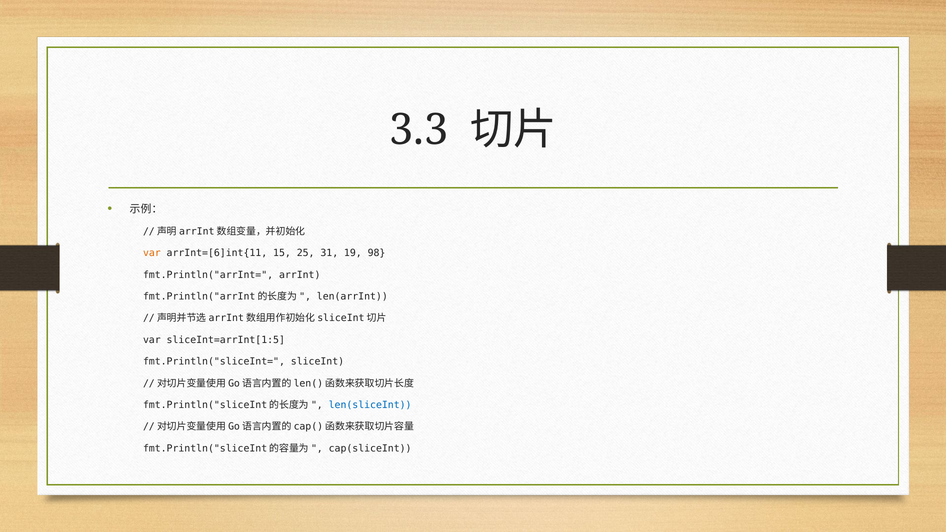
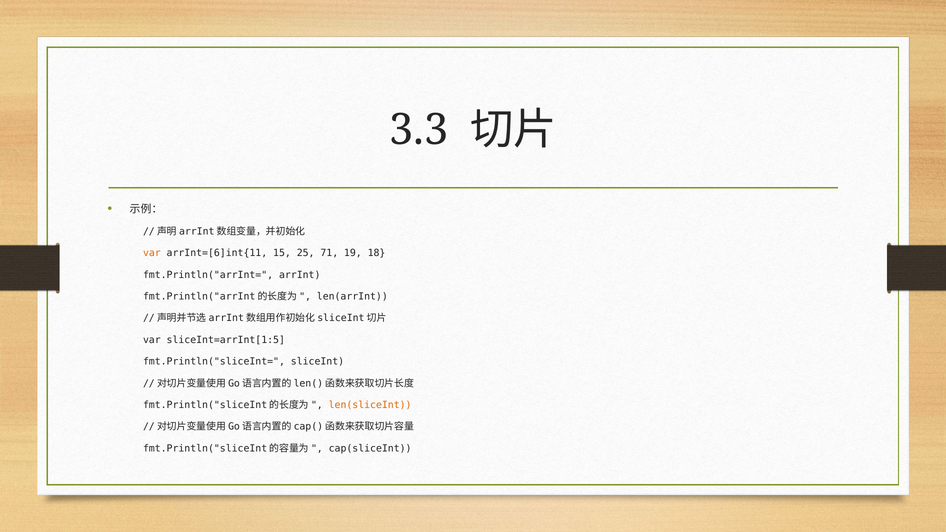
31: 31 -> 71 (329, 253)
98: 98 -> 18 (377, 253)
len(sliceInt colour: blue -> orange (370, 405)
